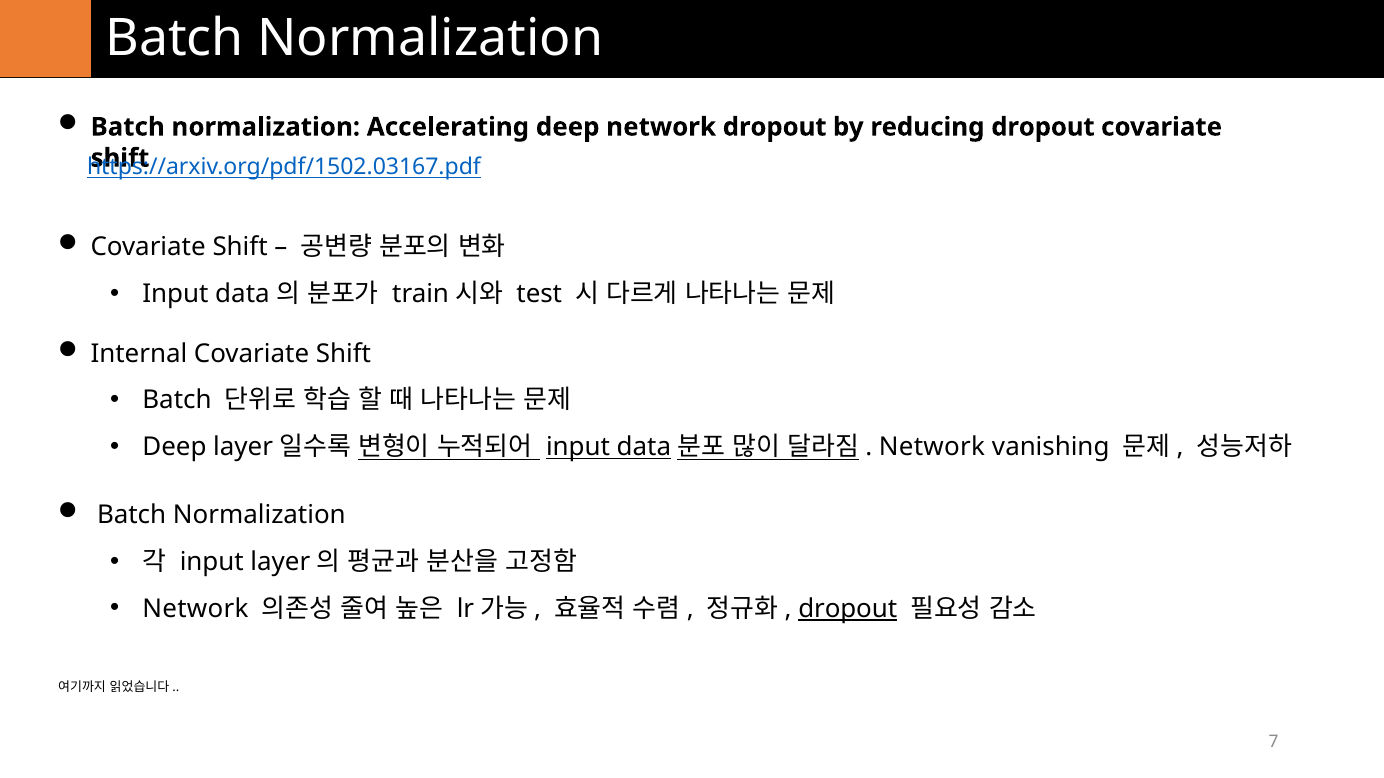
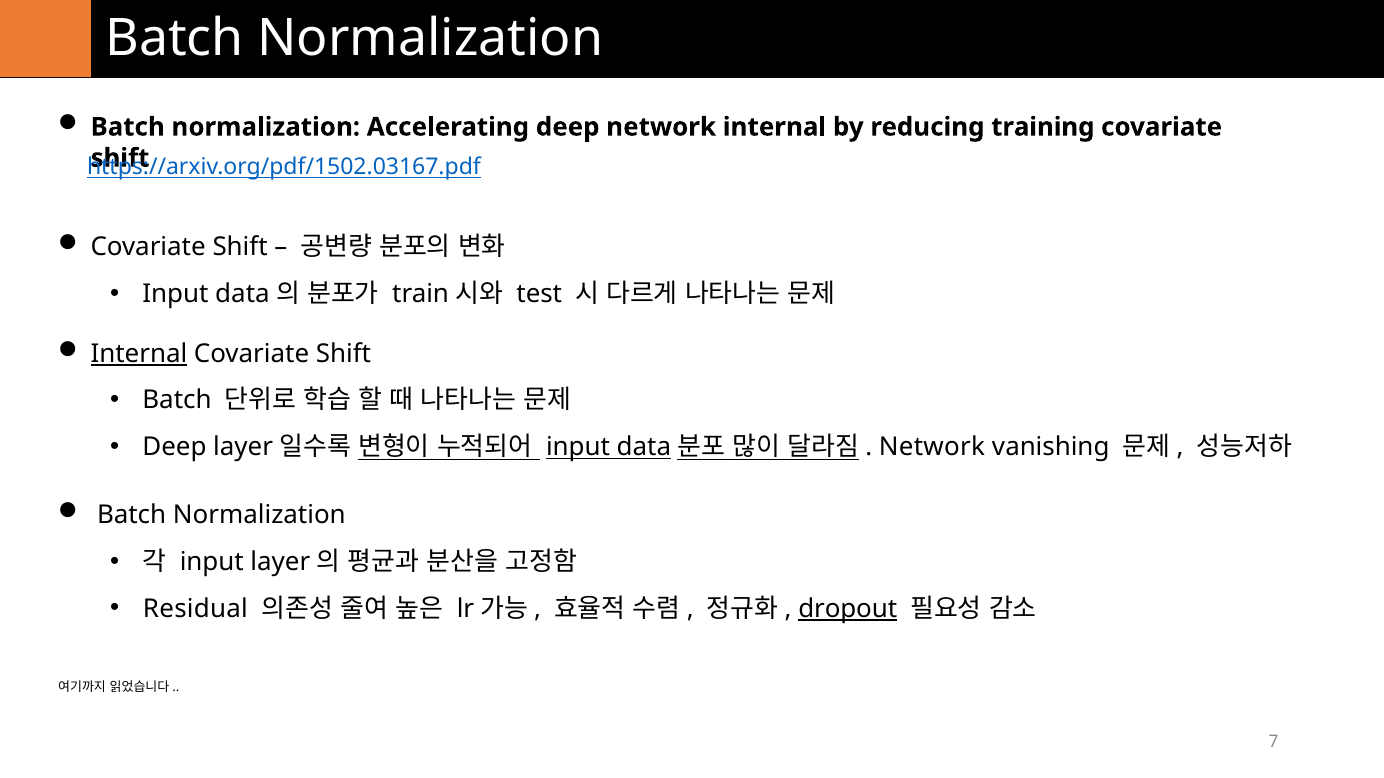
network dropout: dropout -> internal (774, 127)
reducing dropout: dropout -> training (1043, 127)
Internal underline: none -> present (139, 354)
Network: Network -> Residual (195, 609)
